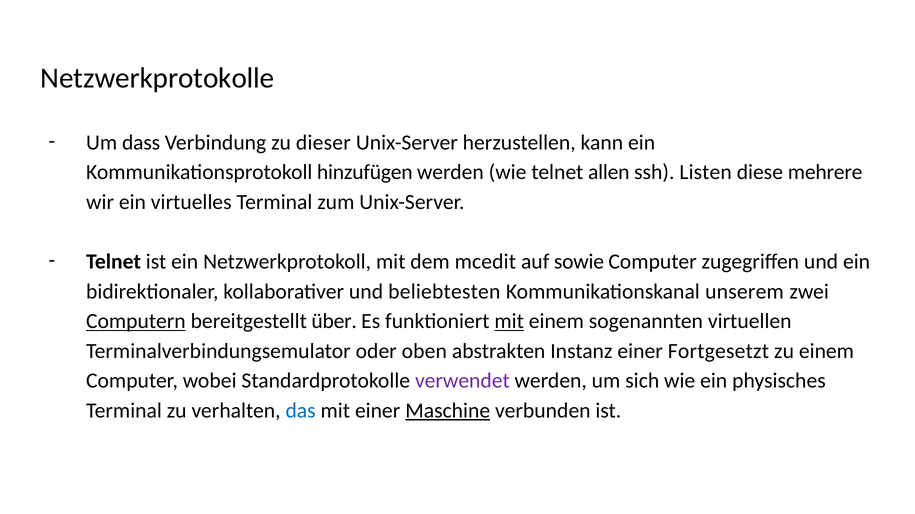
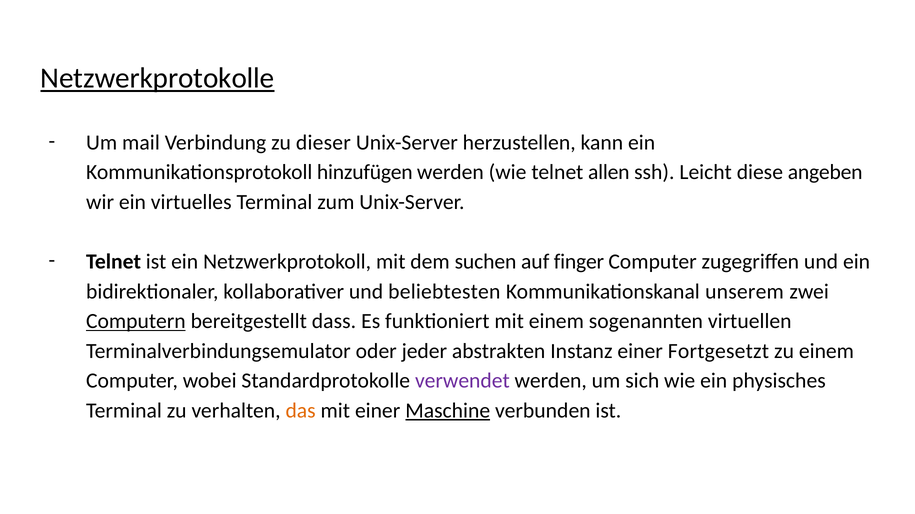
Netzwerkprotokolle underline: none -> present (157, 78)
dass: dass -> mail (141, 143)
Listen: Listen -> Leicht (706, 173)
mehrere: mehrere -> angeben (825, 173)
mcedit: mcedit -> suchen (485, 262)
sowie: sowie -> finger (579, 262)
über: über -> dass (334, 322)
mit underline: present -> none (509, 322)
oben: oben -> jeder (424, 351)
das colour: blue -> orange (301, 411)
